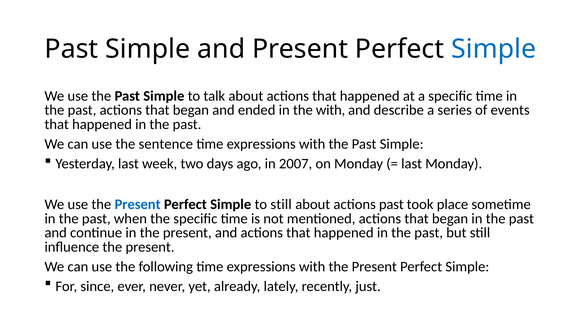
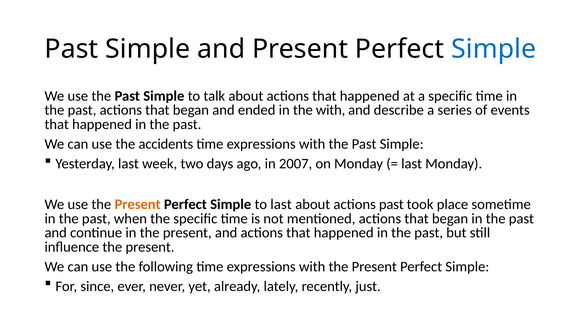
sentence: sentence -> accidents (166, 144)
Present colour: blue -> orange (138, 205)
to still: still -> last (281, 205)
